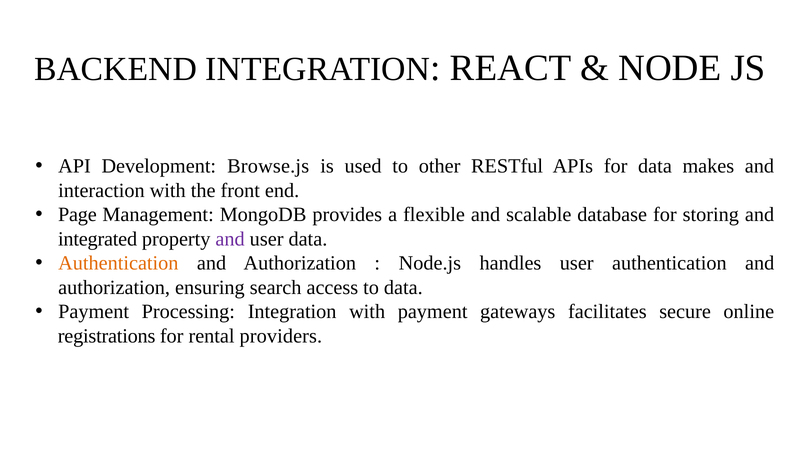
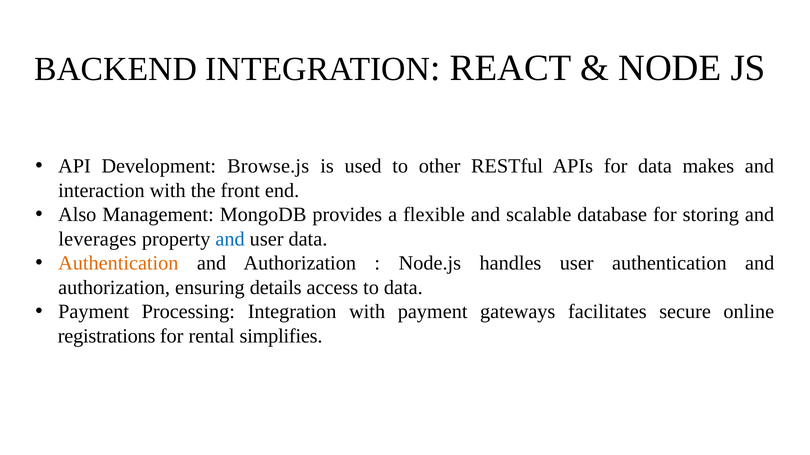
Page: Page -> Also (77, 215)
integrated: integrated -> leverages (97, 239)
and colour: purple -> blue (230, 239)
search: search -> details (276, 288)
providers: providers -> simplifies (281, 336)
